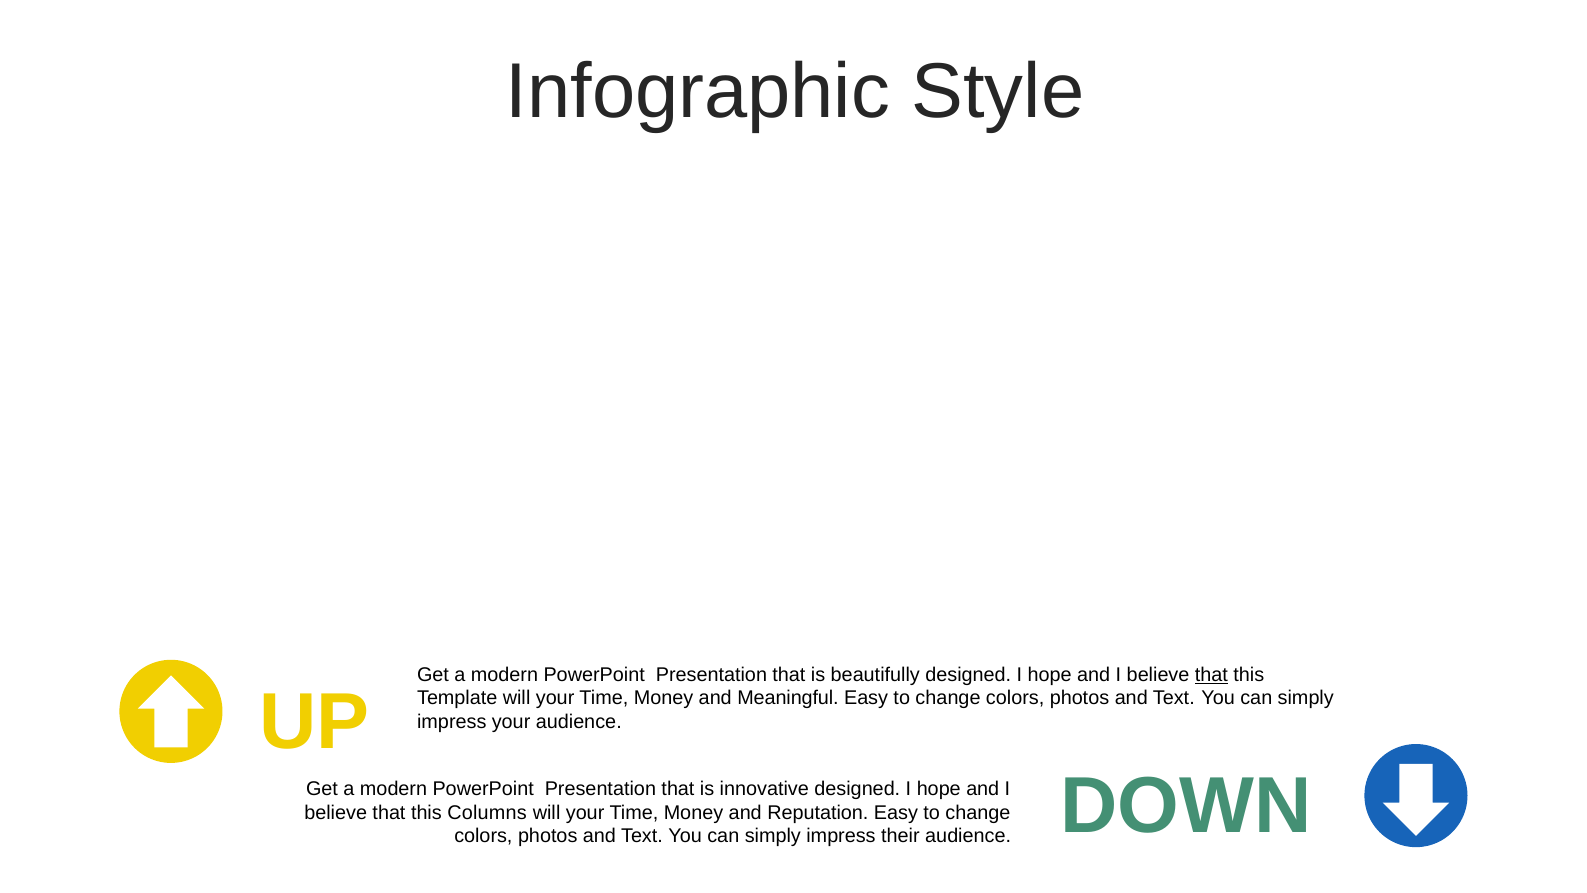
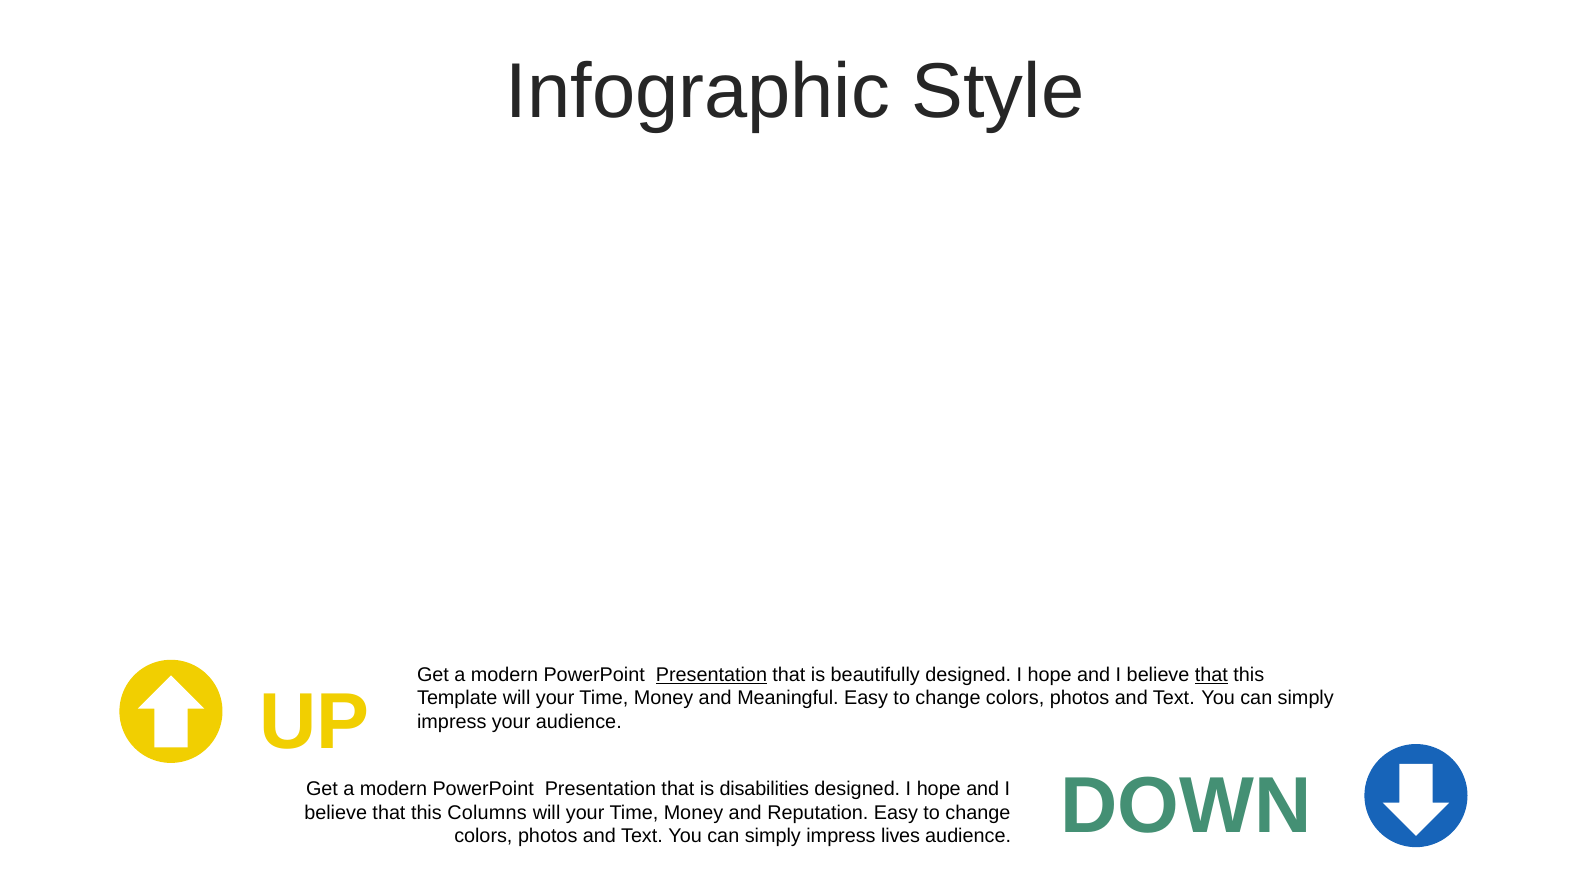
Presentation underline: none -> present (711, 674)
innovative: innovative -> disabilities (764, 789)
their: their -> lives (901, 836)
